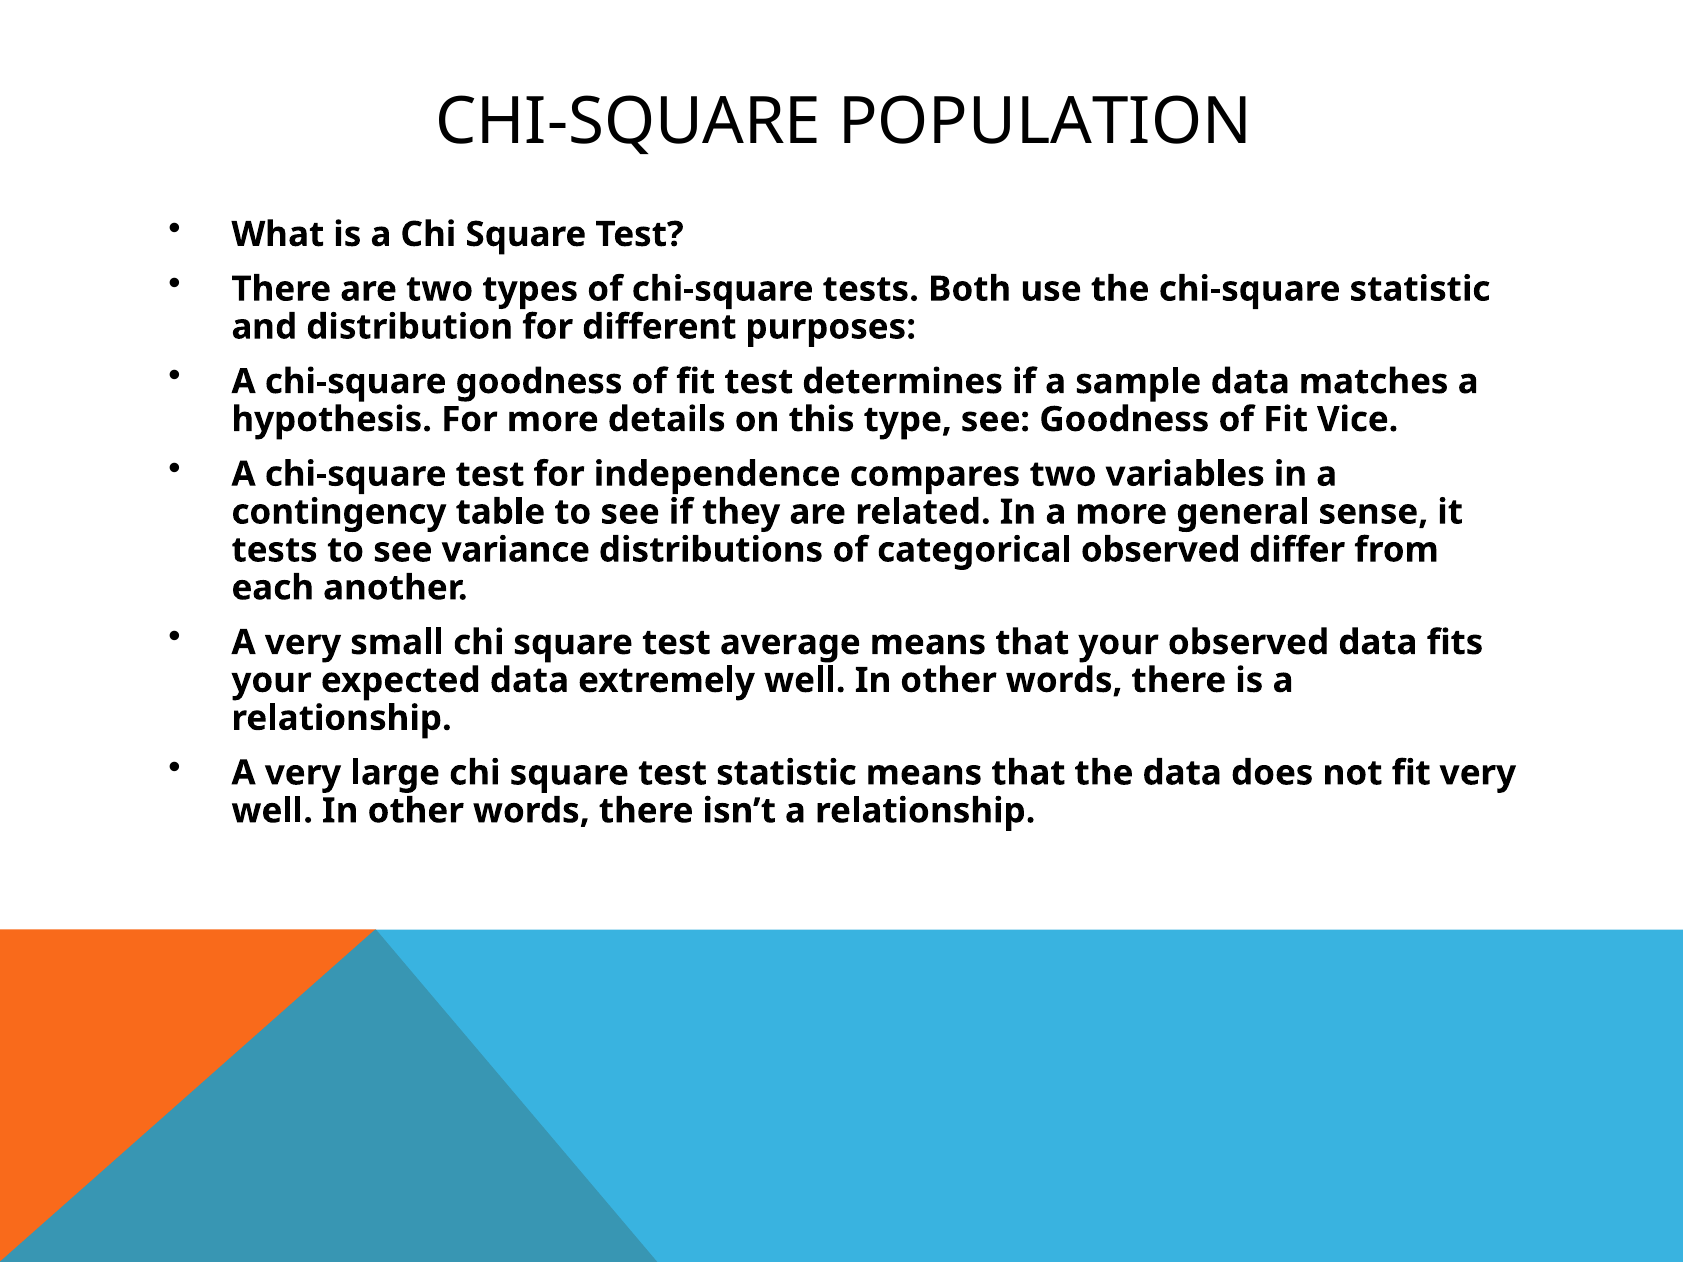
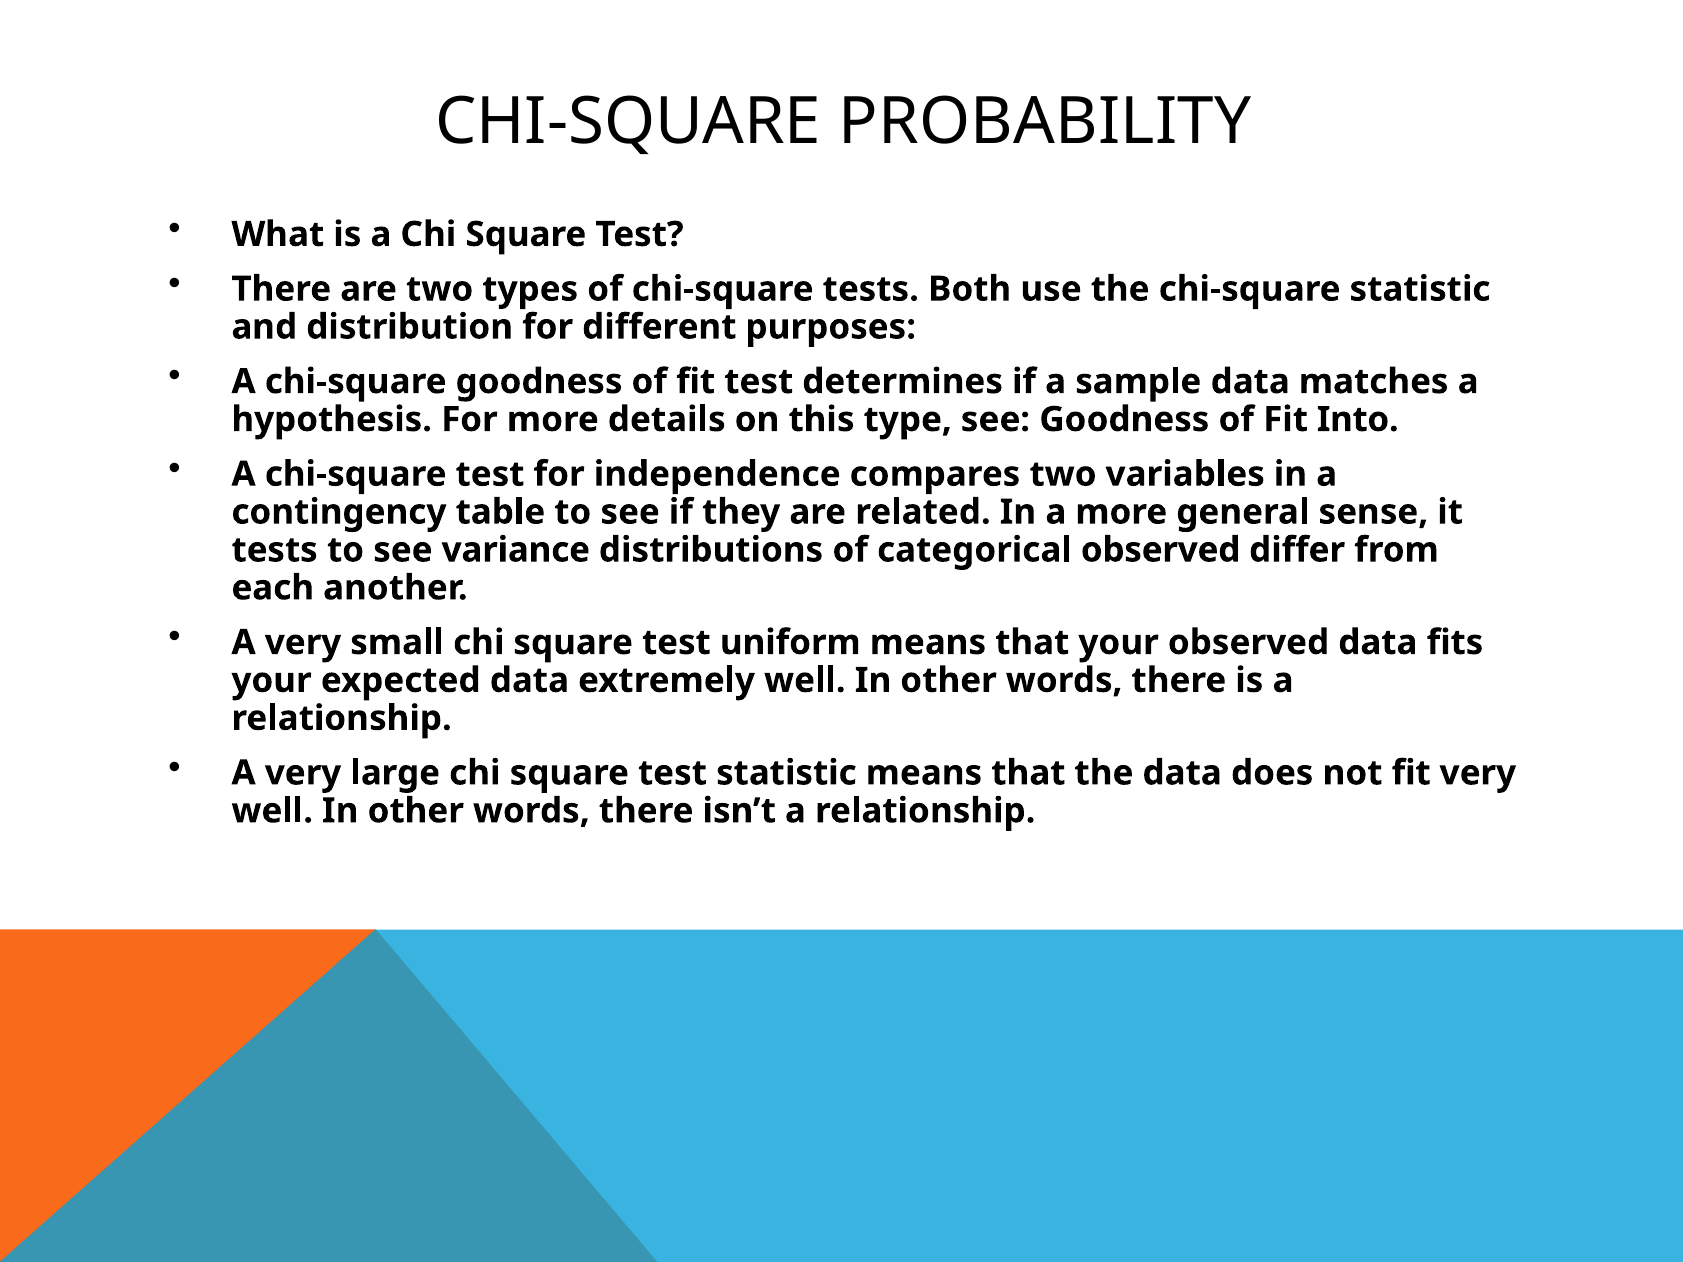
POPULATION: POPULATION -> PROBABILITY (1045, 122)
Vice: Vice -> Into (1358, 420)
average: average -> uniform (790, 643)
